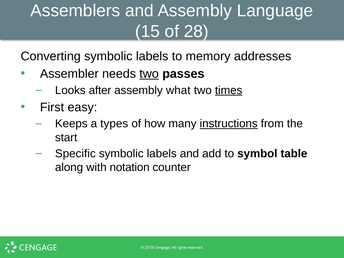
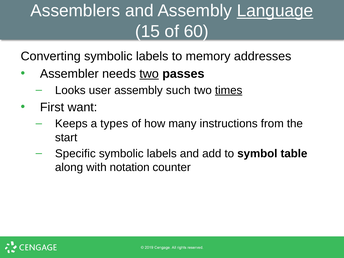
Language underline: none -> present (275, 11)
28: 28 -> 60 (196, 31)
after: after -> user (100, 90)
what: what -> such (178, 90)
easy: easy -> want (82, 107)
instructions underline: present -> none (229, 124)
